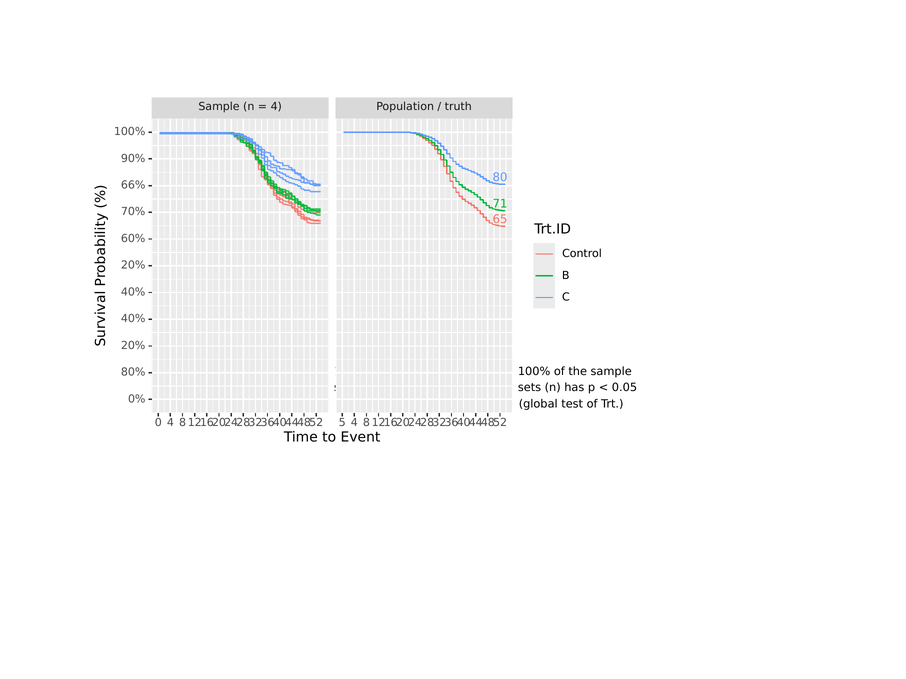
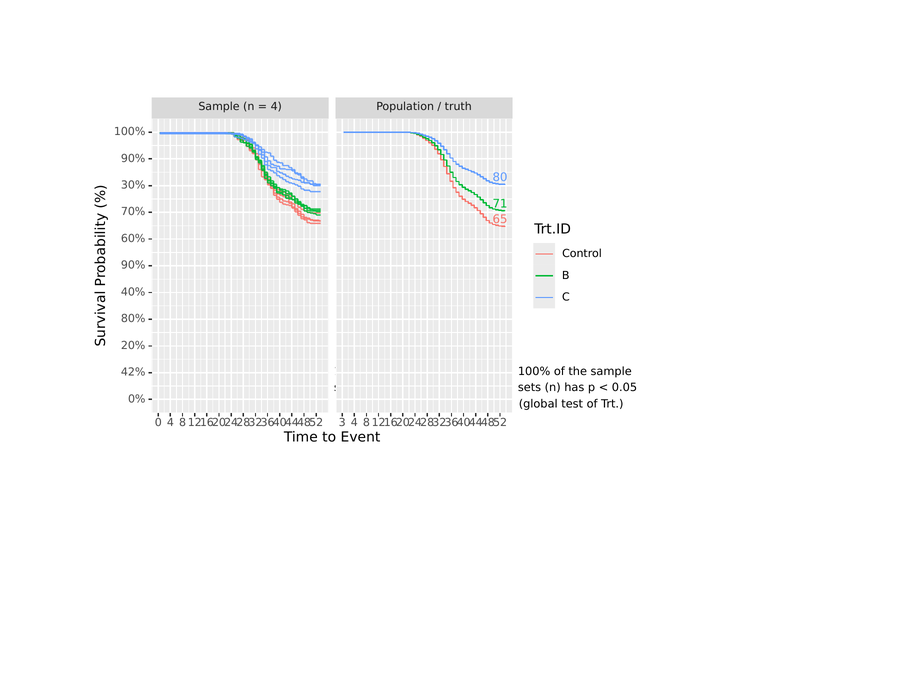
66%: 66% -> 30% (133, 185)
20%: 20% -> 90% (133, 266)
40%: 40% -> 80% (133, 319)
80%: 80% -> 42% (133, 372)
5: 5 -> 3 (342, 423)
